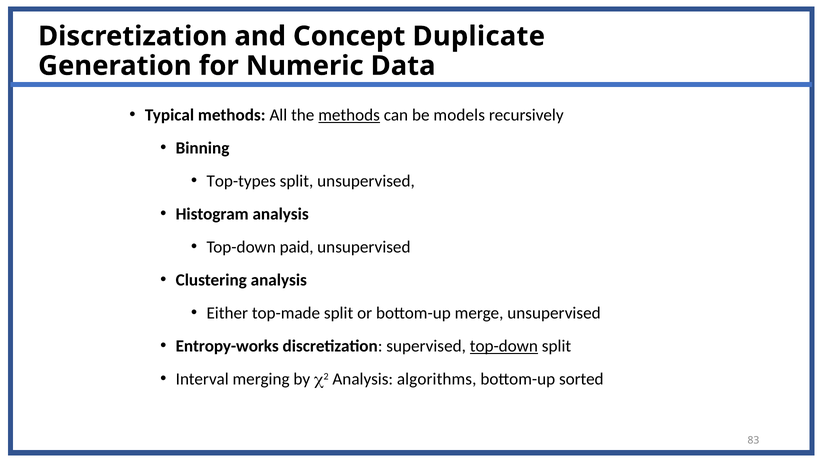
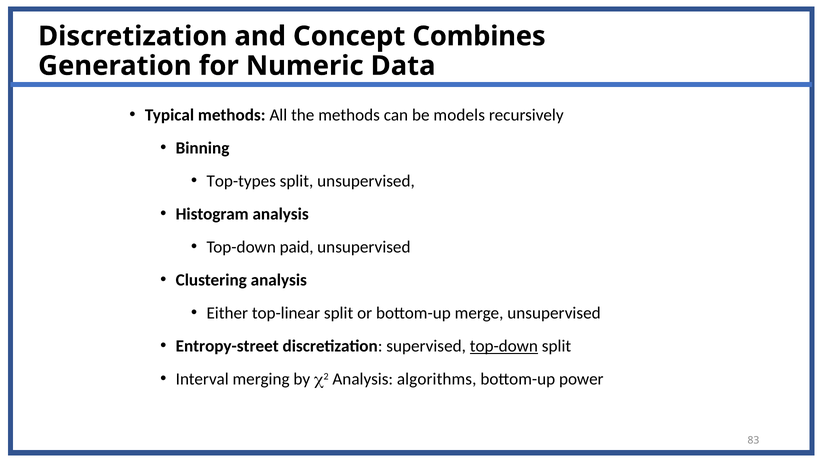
Duplicate: Duplicate -> Combines (479, 36)
methods underline: present -> none (349, 115)
top-made: top-made -> top-linear (286, 313)
Entropy-works: Entropy-works -> Entropy-street (227, 346)
sorted: sorted -> power (581, 380)
